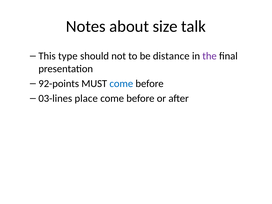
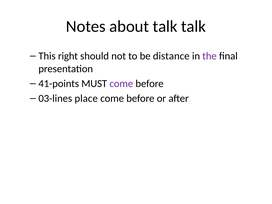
about size: size -> talk (165, 26)
type: type -> right (68, 56)
92-points: 92-points -> 41-points (59, 84)
come colour: blue -> purple (121, 84)
